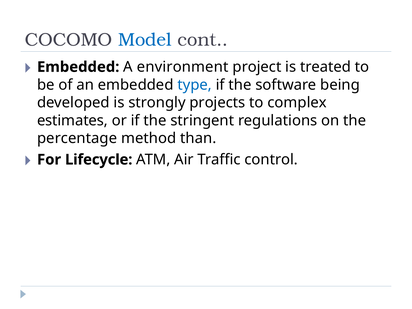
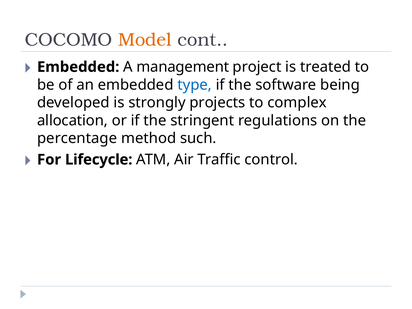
Model colour: blue -> orange (145, 40)
environment: environment -> management (183, 67)
estimates: estimates -> allocation (72, 120)
than: than -> such (198, 138)
